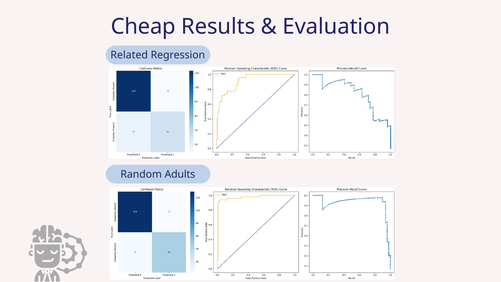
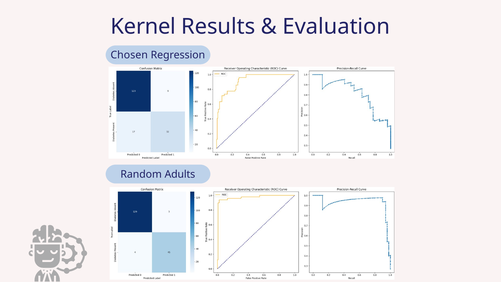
Cheap: Cheap -> Kernel (143, 27)
Related: Related -> Chosen (129, 55)
